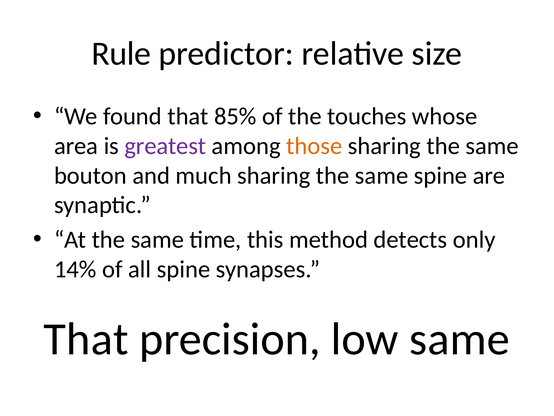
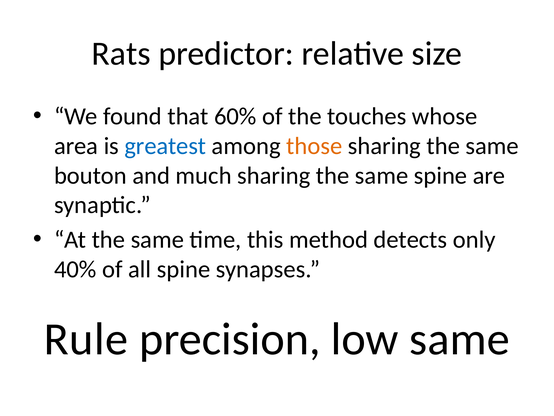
Rule: Rule -> Rats (121, 54)
85%: 85% -> 60% (235, 116)
greatest colour: purple -> blue (165, 146)
14%: 14% -> 40% (75, 269)
That: That -> Rule (86, 339)
